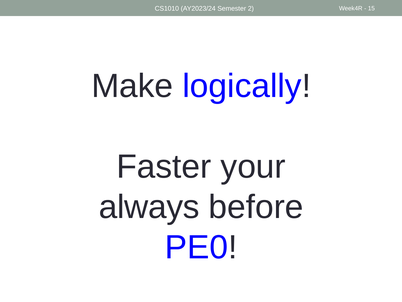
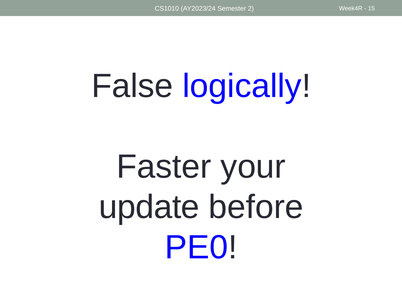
Make: Make -> False (132, 86)
always: always -> update (149, 207)
